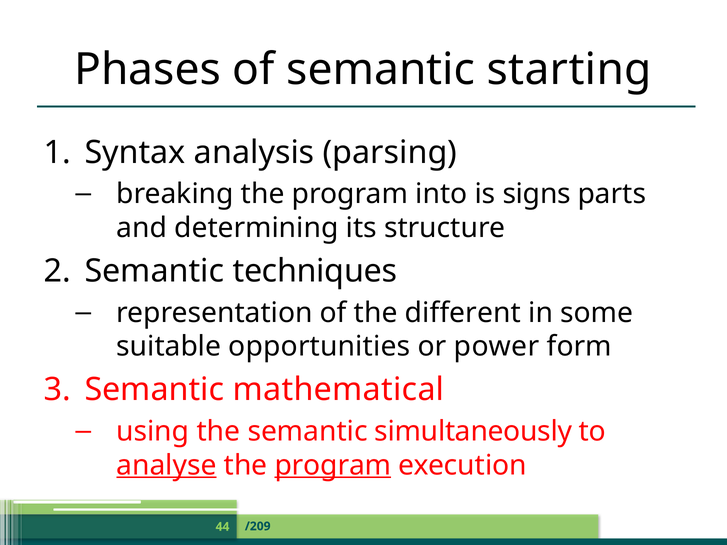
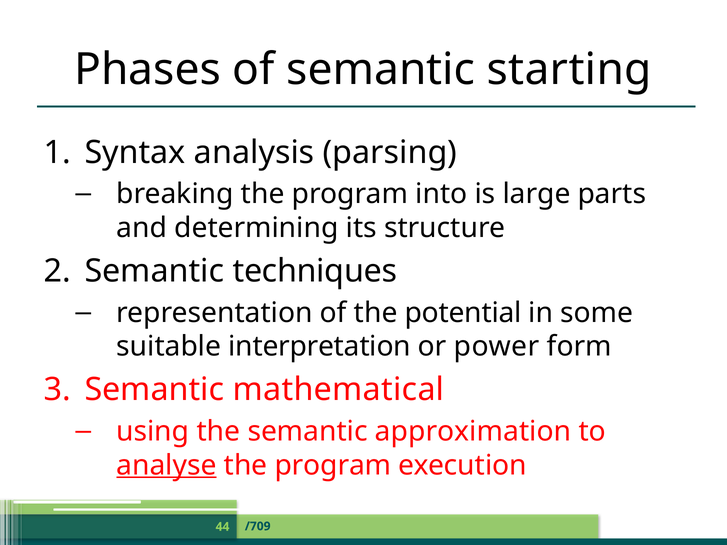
signs: signs -> large (537, 194)
different: different -> potential (463, 313)
opportunities: opportunities -> interpretation (320, 347)
simultaneously: simultaneously -> approximation (473, 432)
program underline: present -> none (333, 465)
/209: /209 -> /709 (258, 527)
